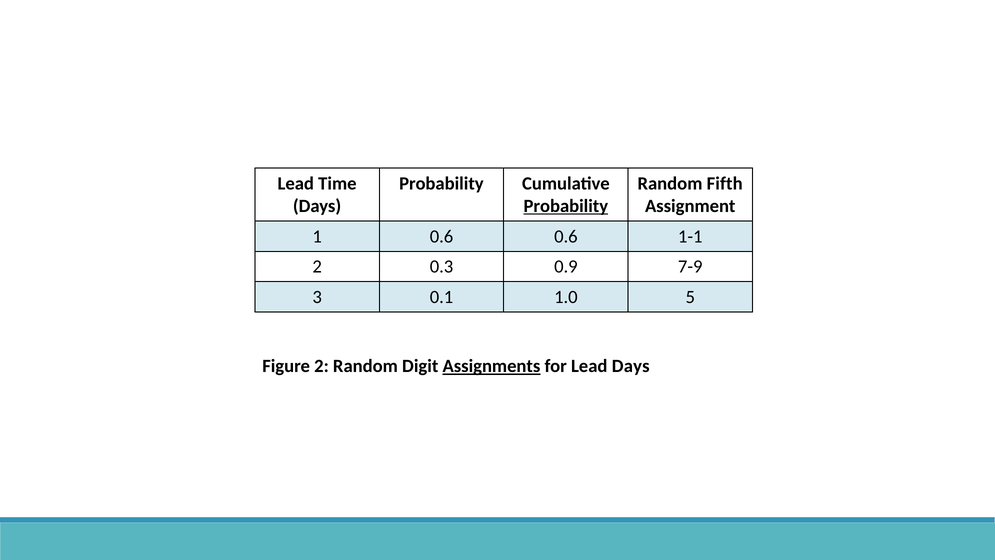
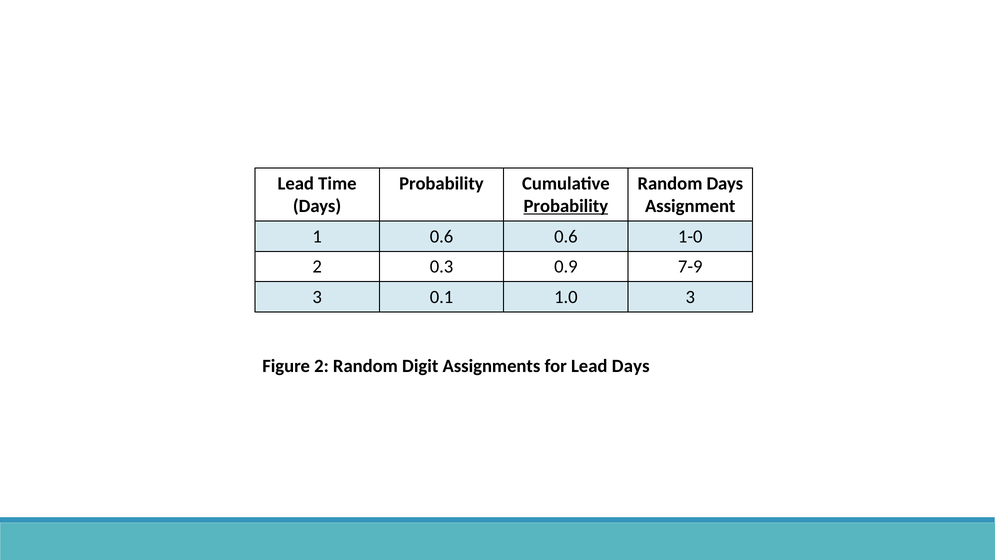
Random Fifth: Fifth -> Days (725, 183)
1-1: 1-1 -> 1-0 (690, 236)
1.0 5: 5 -> 3 (690, 297)
Assignments underline: present -> none (491, 366)
